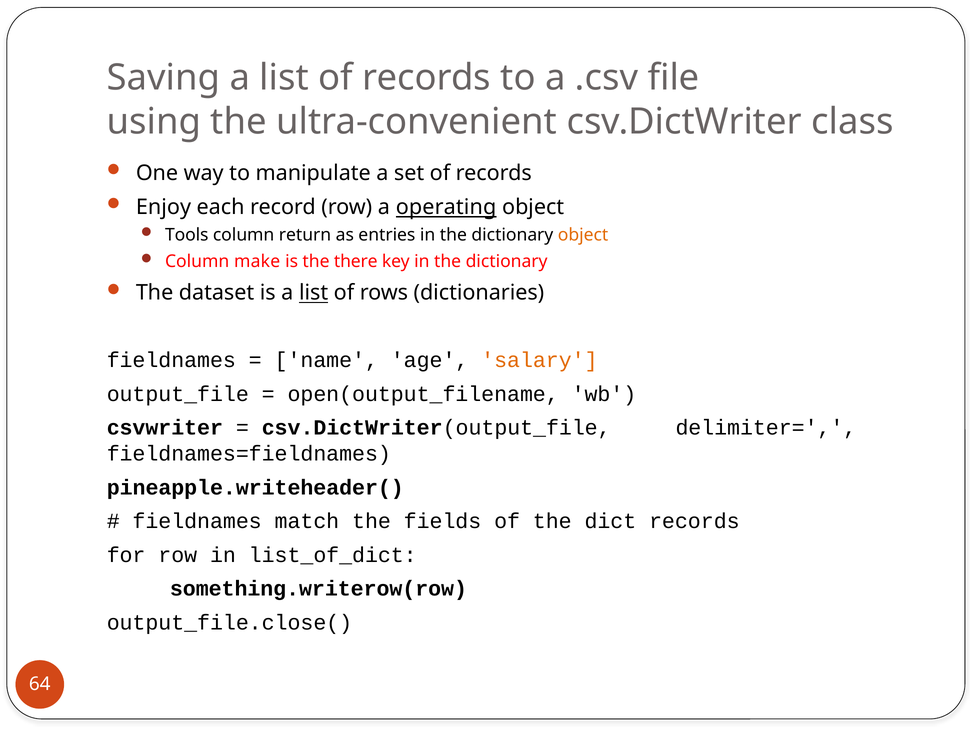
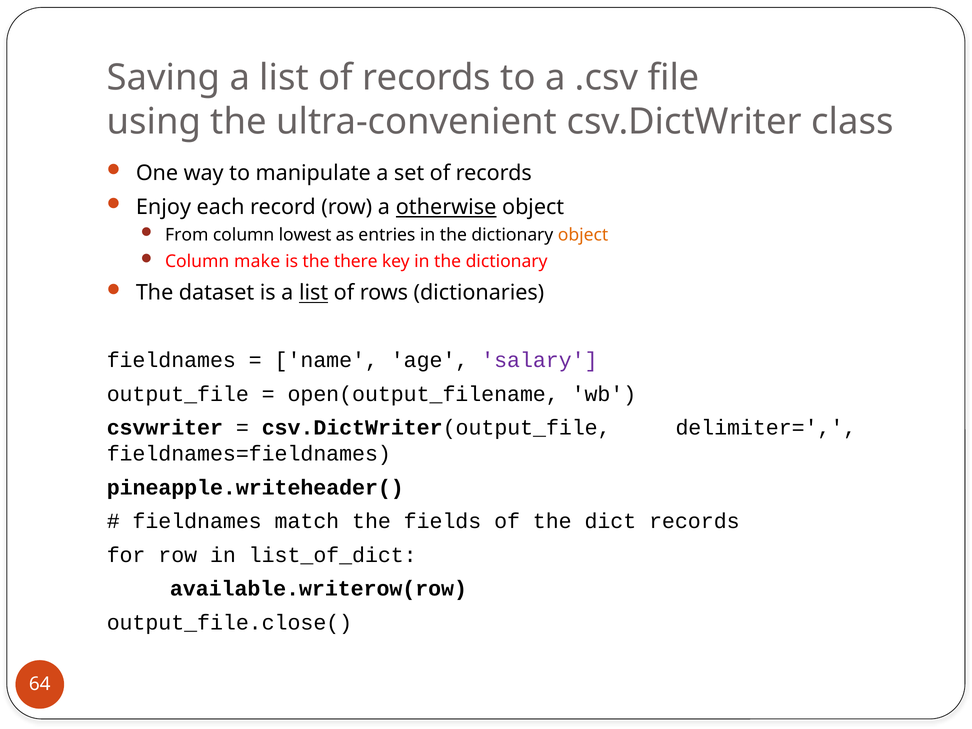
operating: operating -> otherwise (446, 207)
Tools: Tools -> From (187, 235)
return: return -> lowest (305, 235)
salary colour: orange -> purple (539, 360)
something.writerow(row: something.writerow(row -> available.writerow(row (318, 589)
